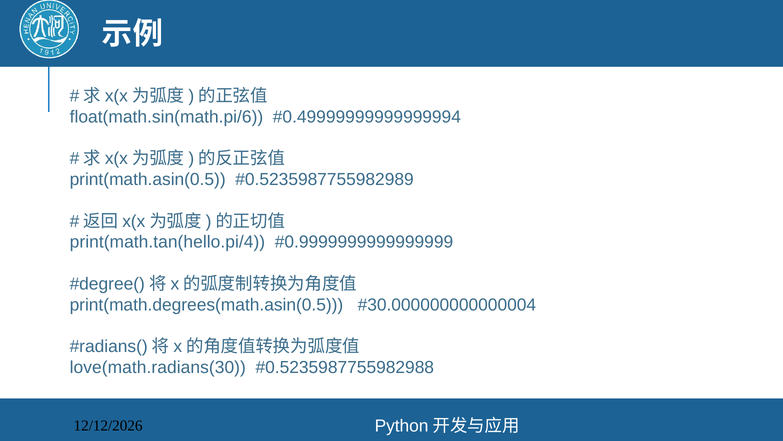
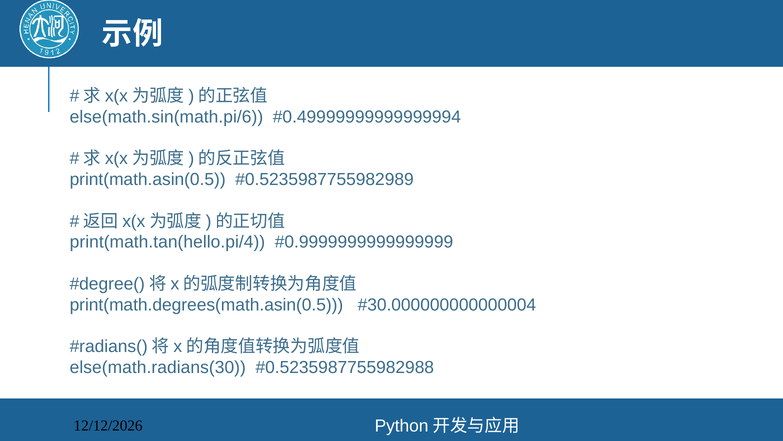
float(math.sin(math.pi/6: float(math.sin(math.pi/6 -> else(math.sin(math.pi/6 (166, 117)
love(math.radians(30: love(math.radians(30 -> else(math.radians(30 (158, 367)
